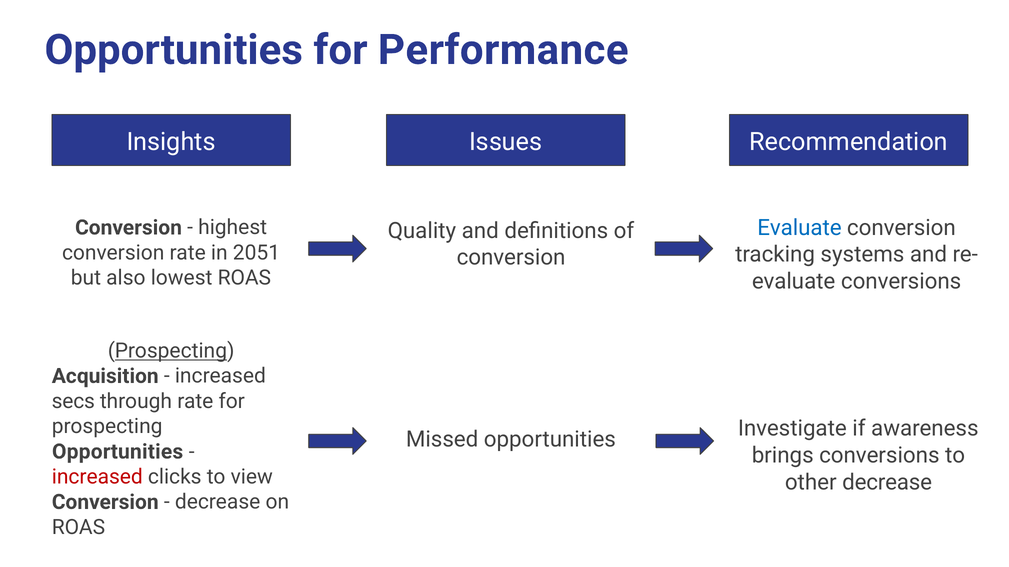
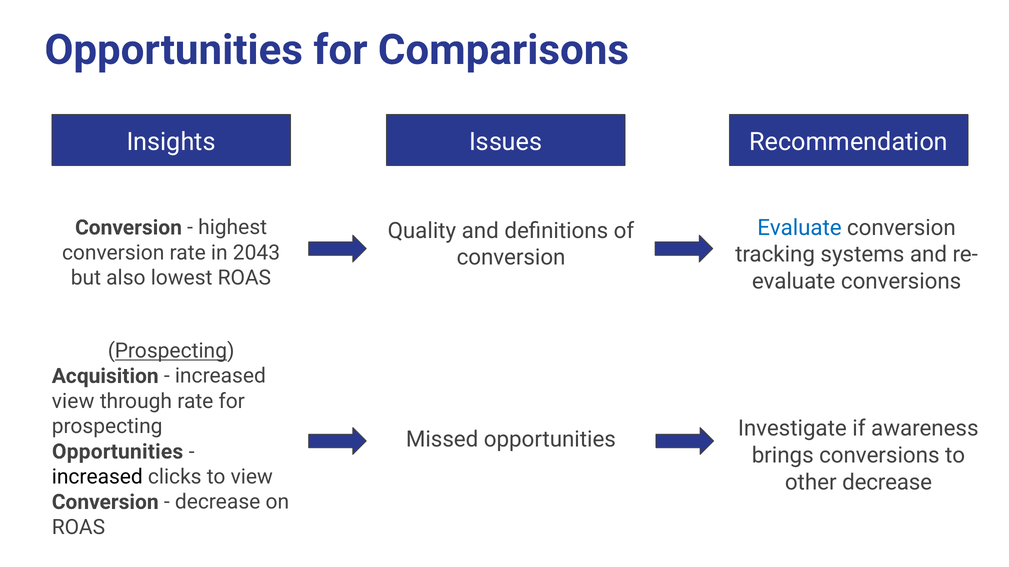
Performance: Performance -> Comparisons (503, 50)
2051: 2051 -> 2043 (256, 253)
secs: secs -> view (73, 402)
increased colour: red -> black (97, 477)
